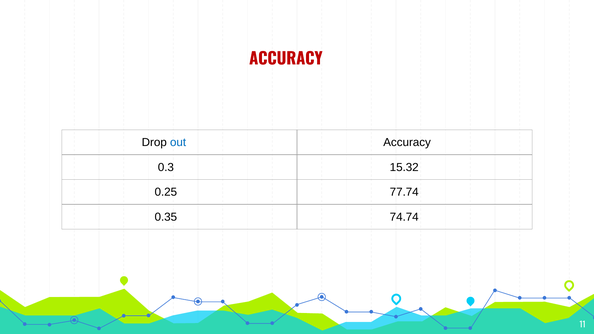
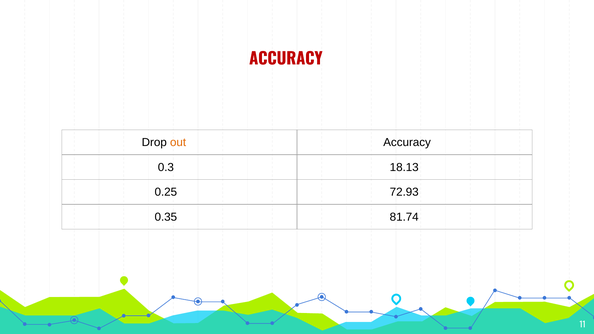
out colour: blue -> orange (178, 143)
15.32: 15.32 -> 18.13 (404, 167)
77.74: 77.74 -> 72.93 (404, 192)
74.74: 74.74 -> 81.74 (404, 217)
